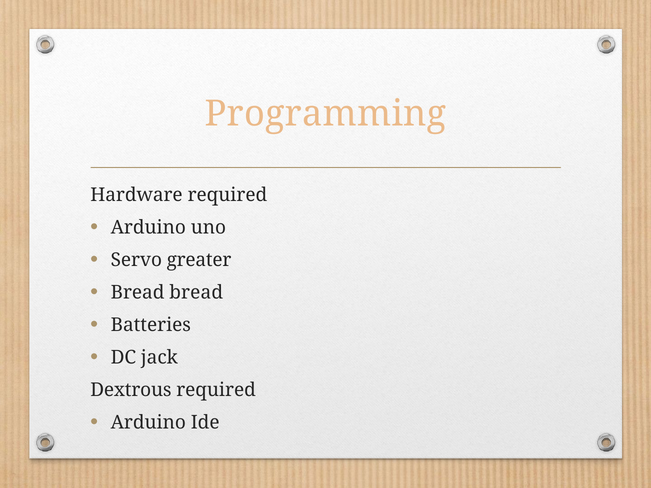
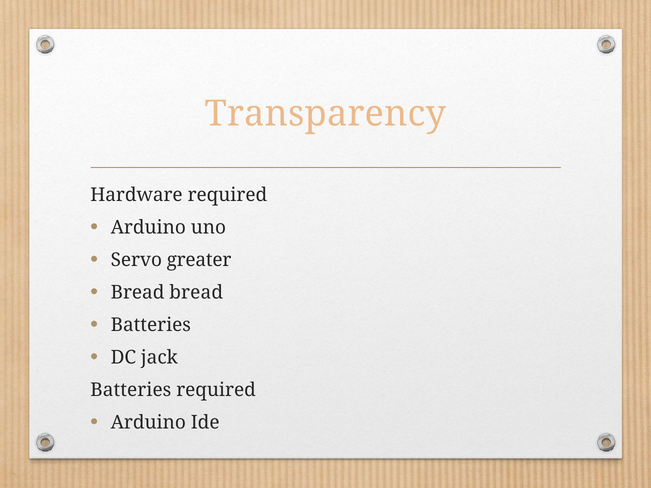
Programming: Programming -> Transparency (326, 114)
Dextrous: Dextrous -> Batteries (131, 390)
